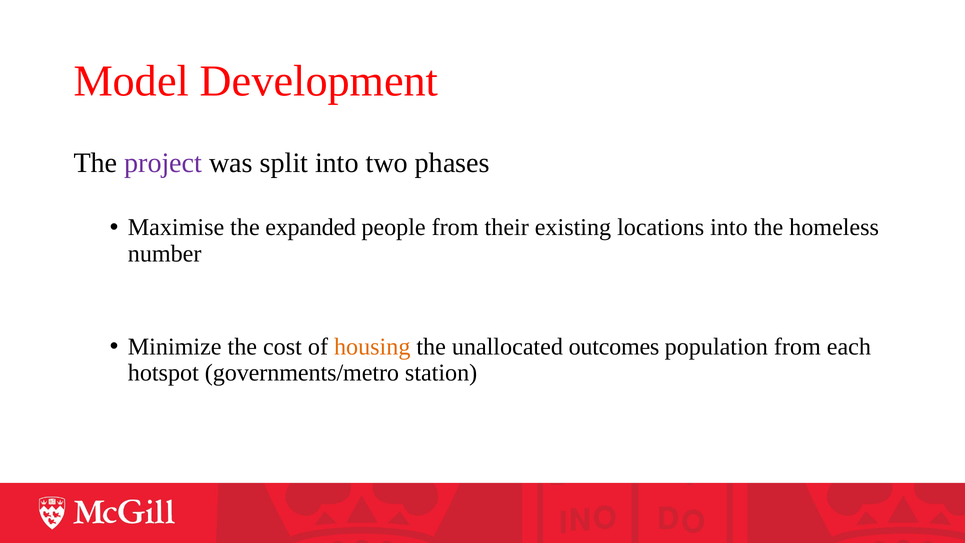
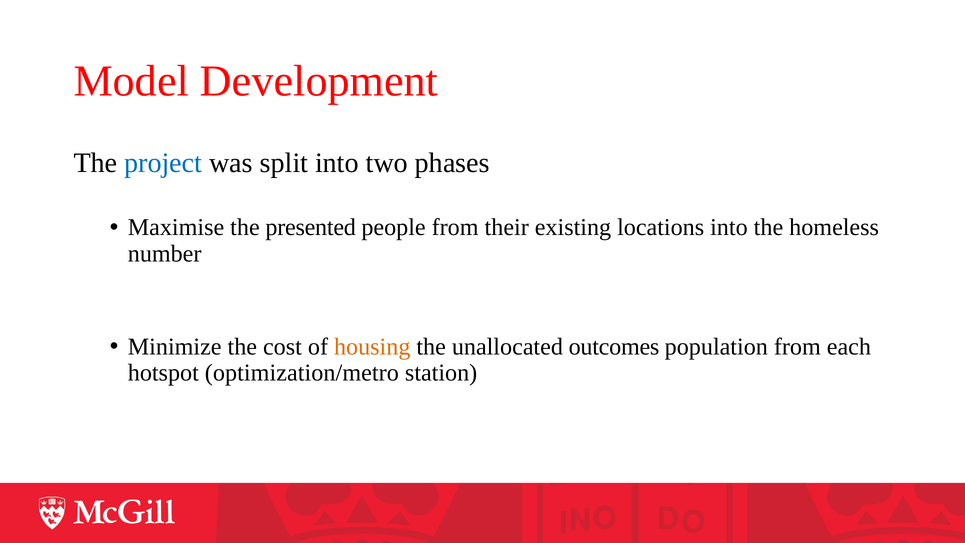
project colour: purple -> blue (163, 163)
expanded: expanded -> presented (311, 227)
governments/metro: governments/metro -> optimization/metro (302, 373)
